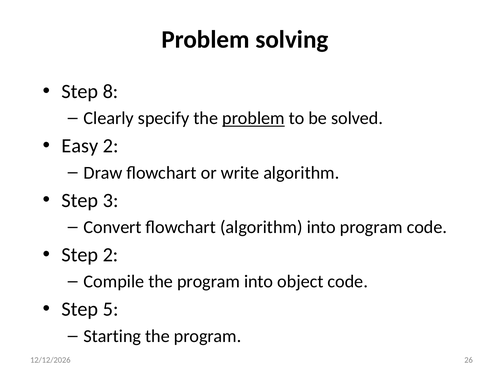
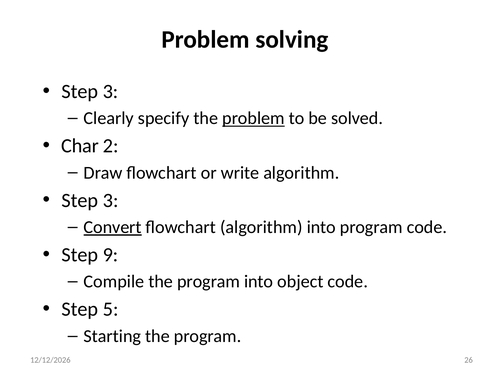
8: 8 -> 3 (111, 92)
Easy: Easy -> Char (80, 146)
Convert underline: none -> present (113, 227)
Step 2: 2 -> 9 (111, 255)
